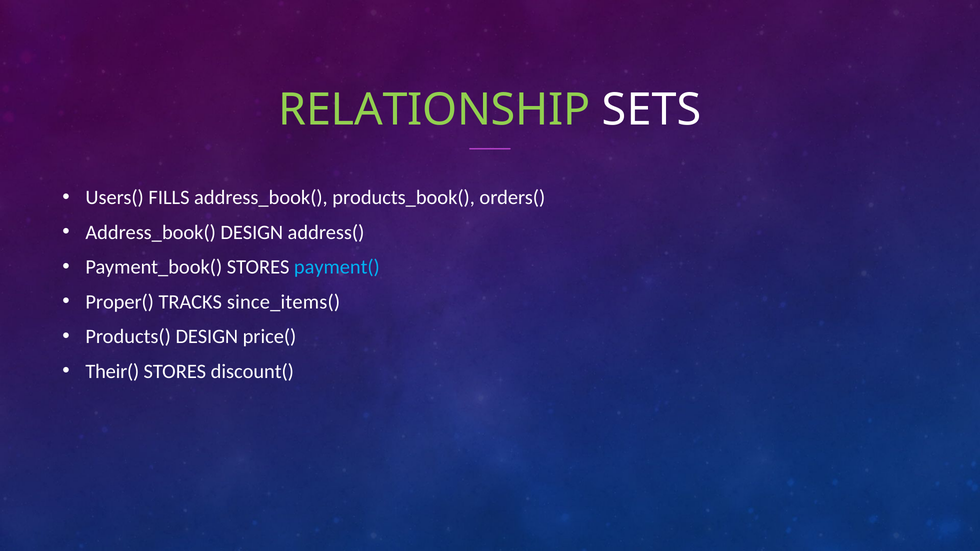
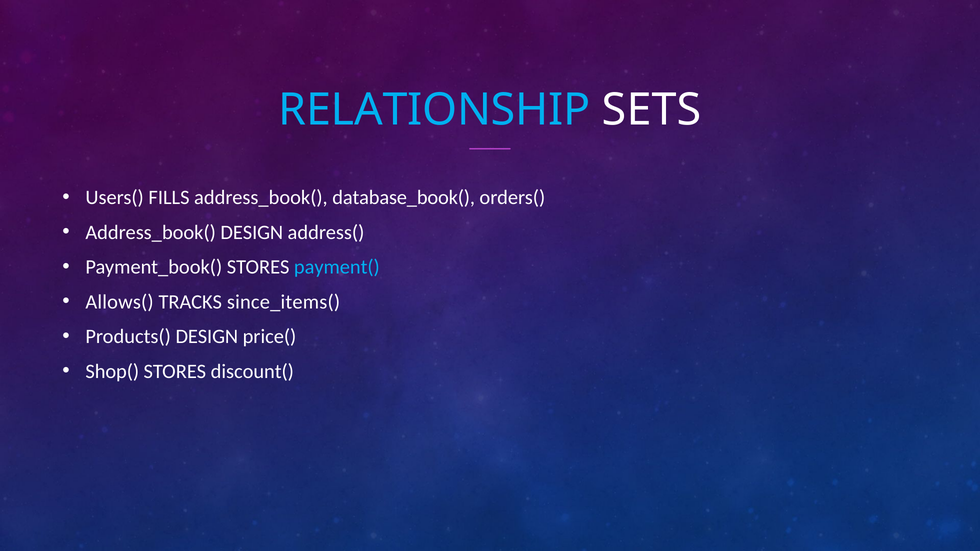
RELATIONSHIP colour: light green -> light blue (434, 110)
products_book(: products_book( -> database_book( (404, 198)
Proper(: Proper( -> Allows( (120, 302)
Their(: Their( -> Shop( (112, 372)
